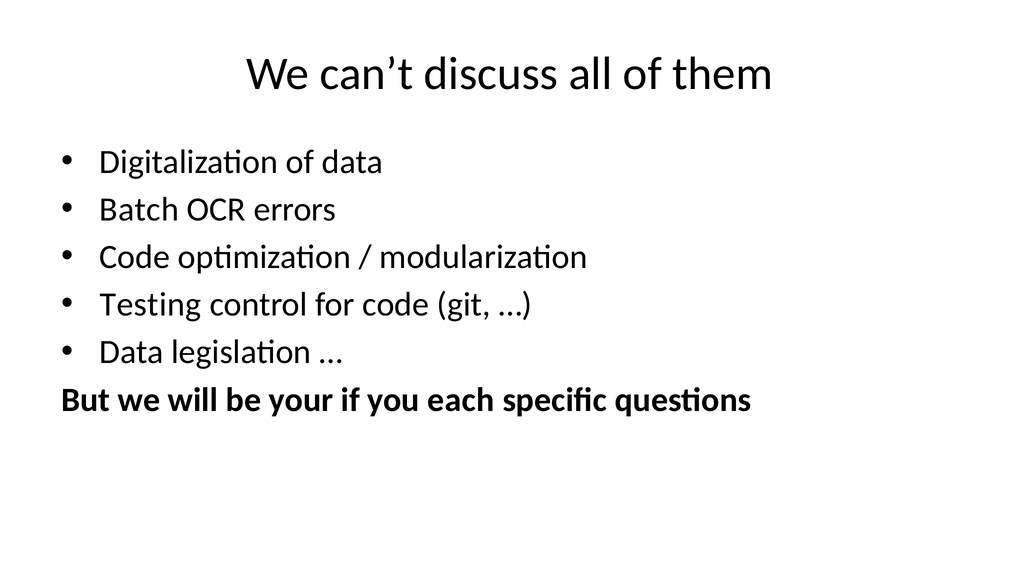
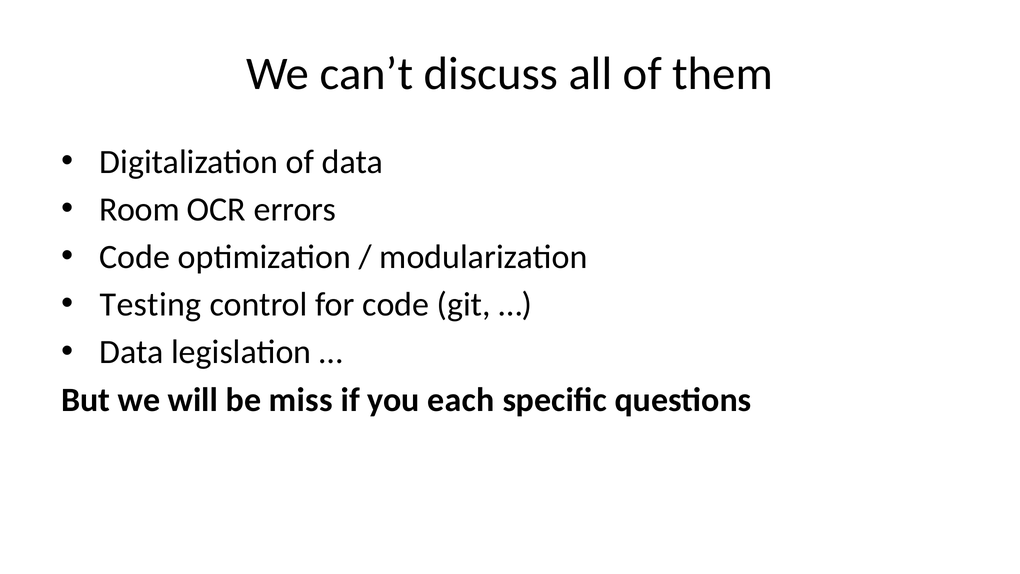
Batch: Batch -> Room (139, 209)
your: your -> miss (301, 400)
